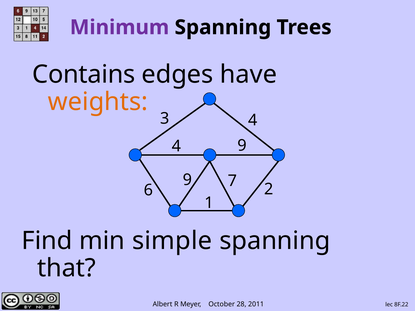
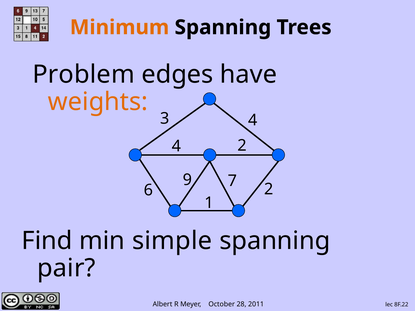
Minimum colour: purple -> orange (120, 27)
Contains: Contains -> Problem (84, 74)
4 9: 9 -> 2 (242, 146)
that: that -> pair (66, 268)
